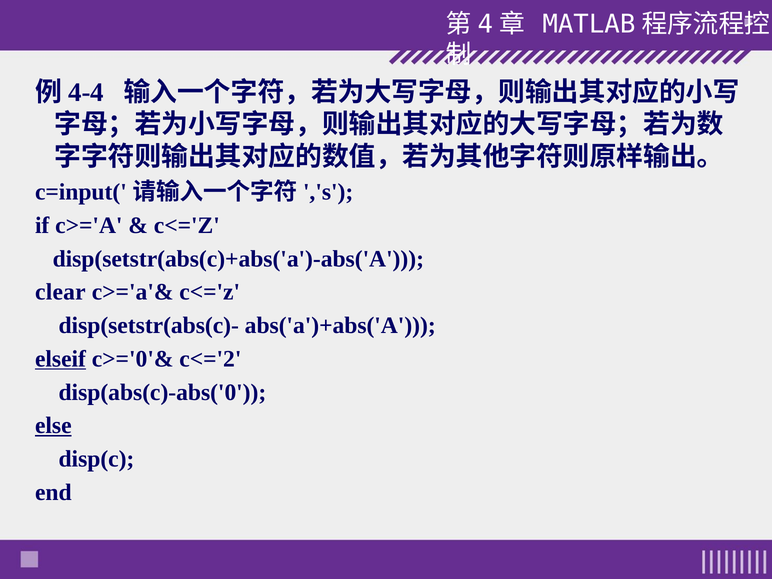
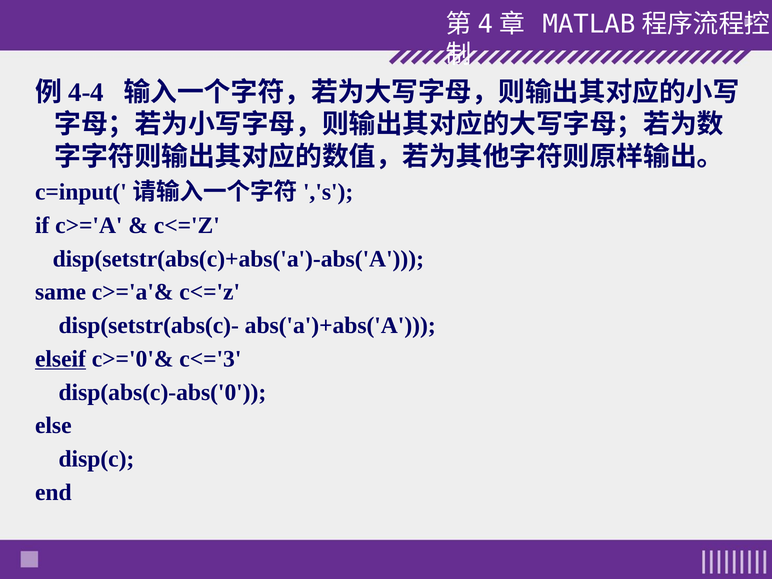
clear: clear -> same (61, 292)
c<='2: c<='2 -> c<='3 (210, 359)
else underline: present -> none (53, 426)
